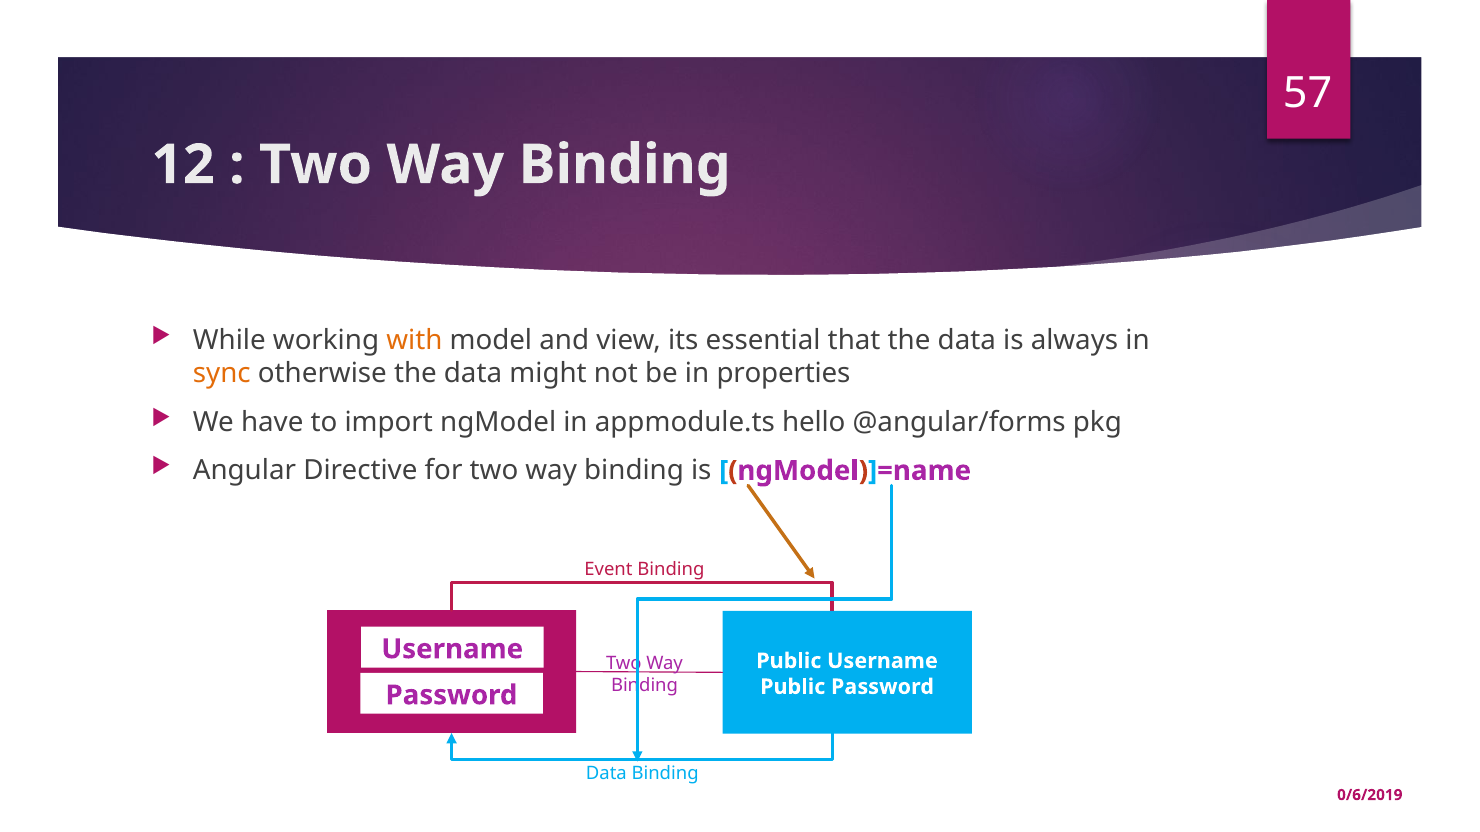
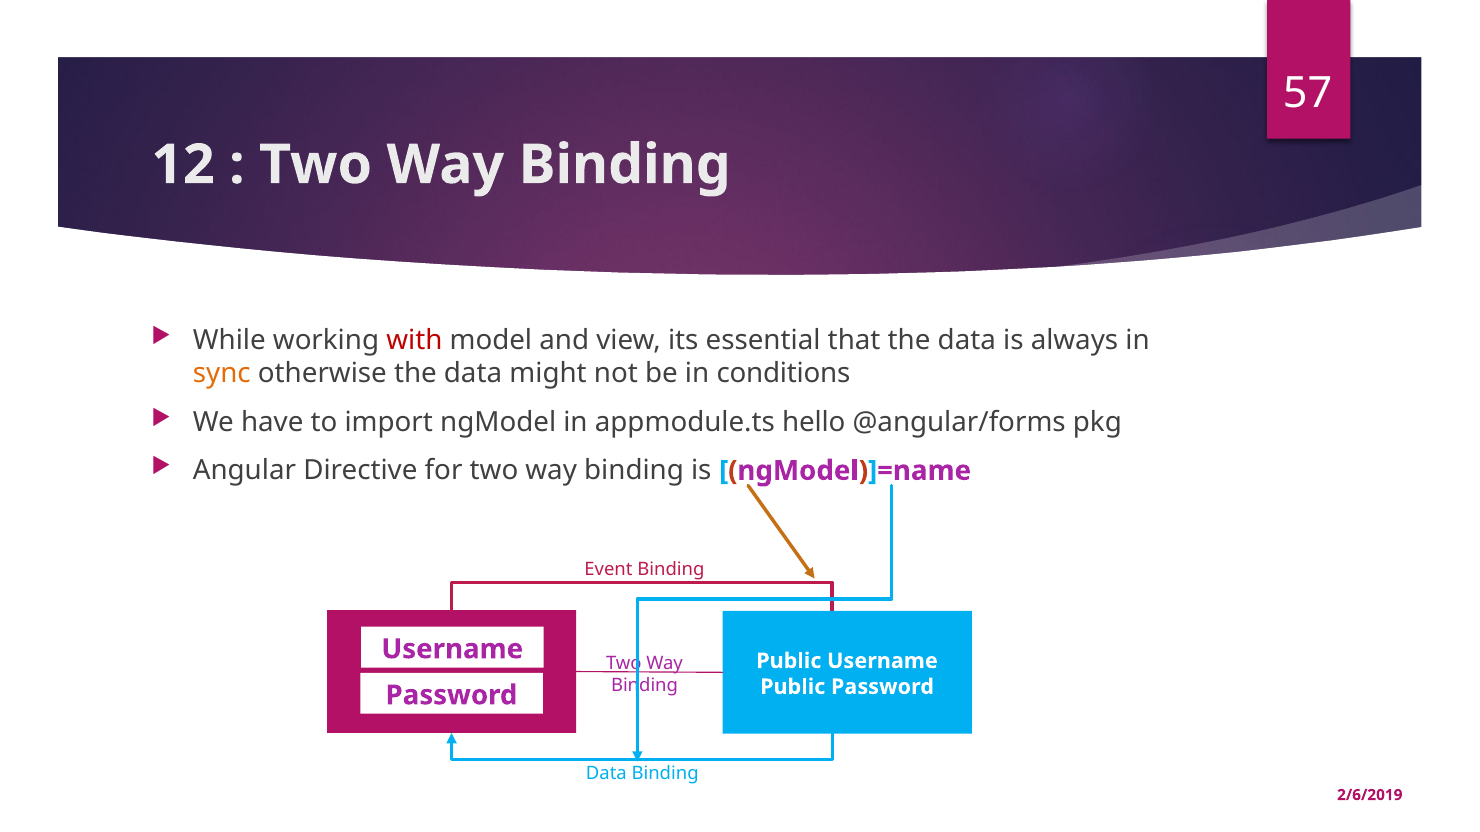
with colour: orange -> red (414, 340)
properties: properties -> conditions (783, 373)
0/6/2019: 0/6/2019 -> 2/6/2019 (1370, 795)
